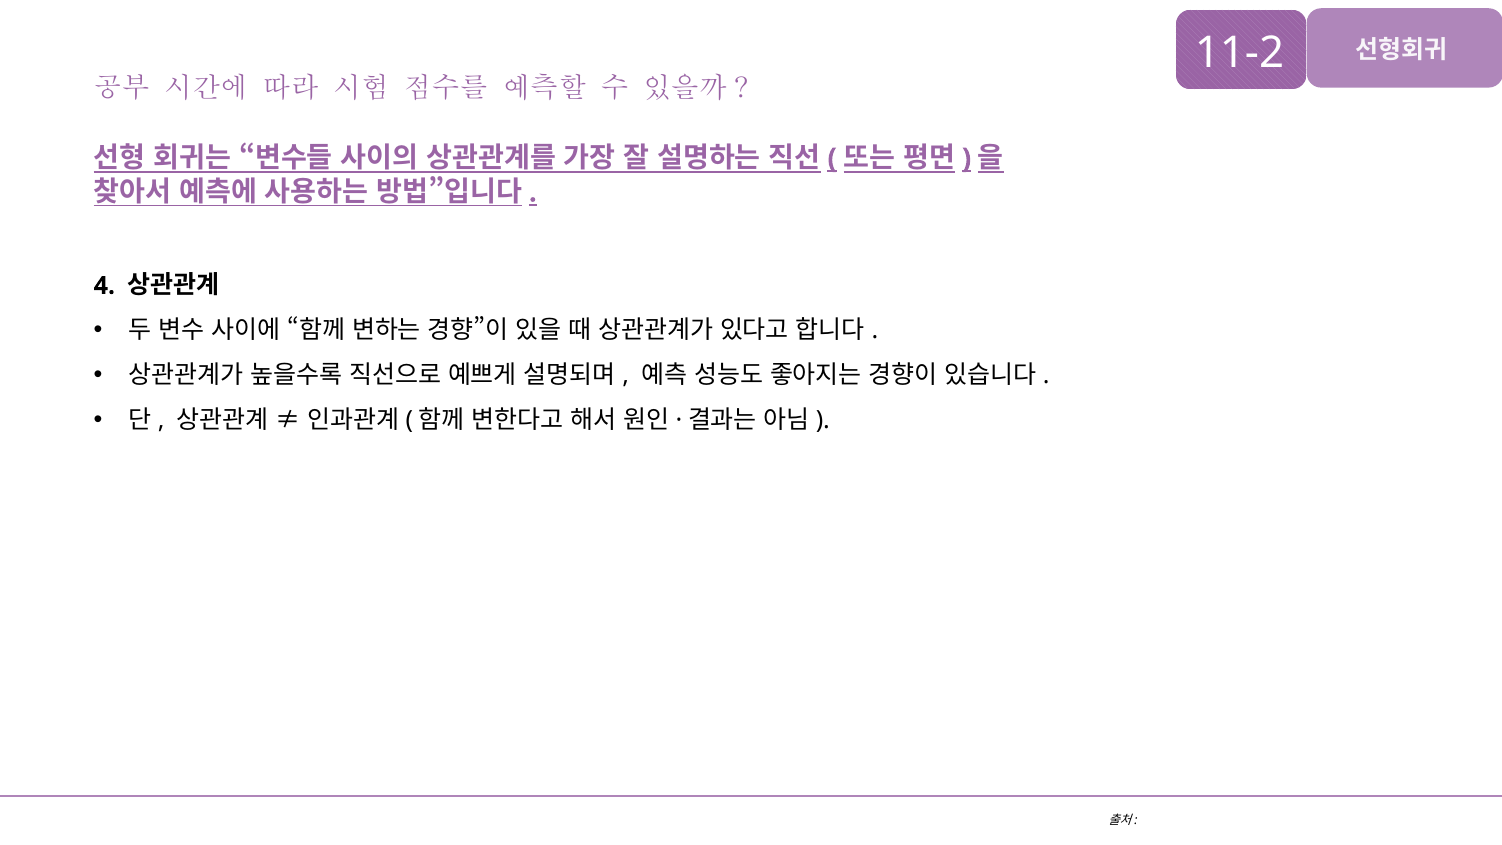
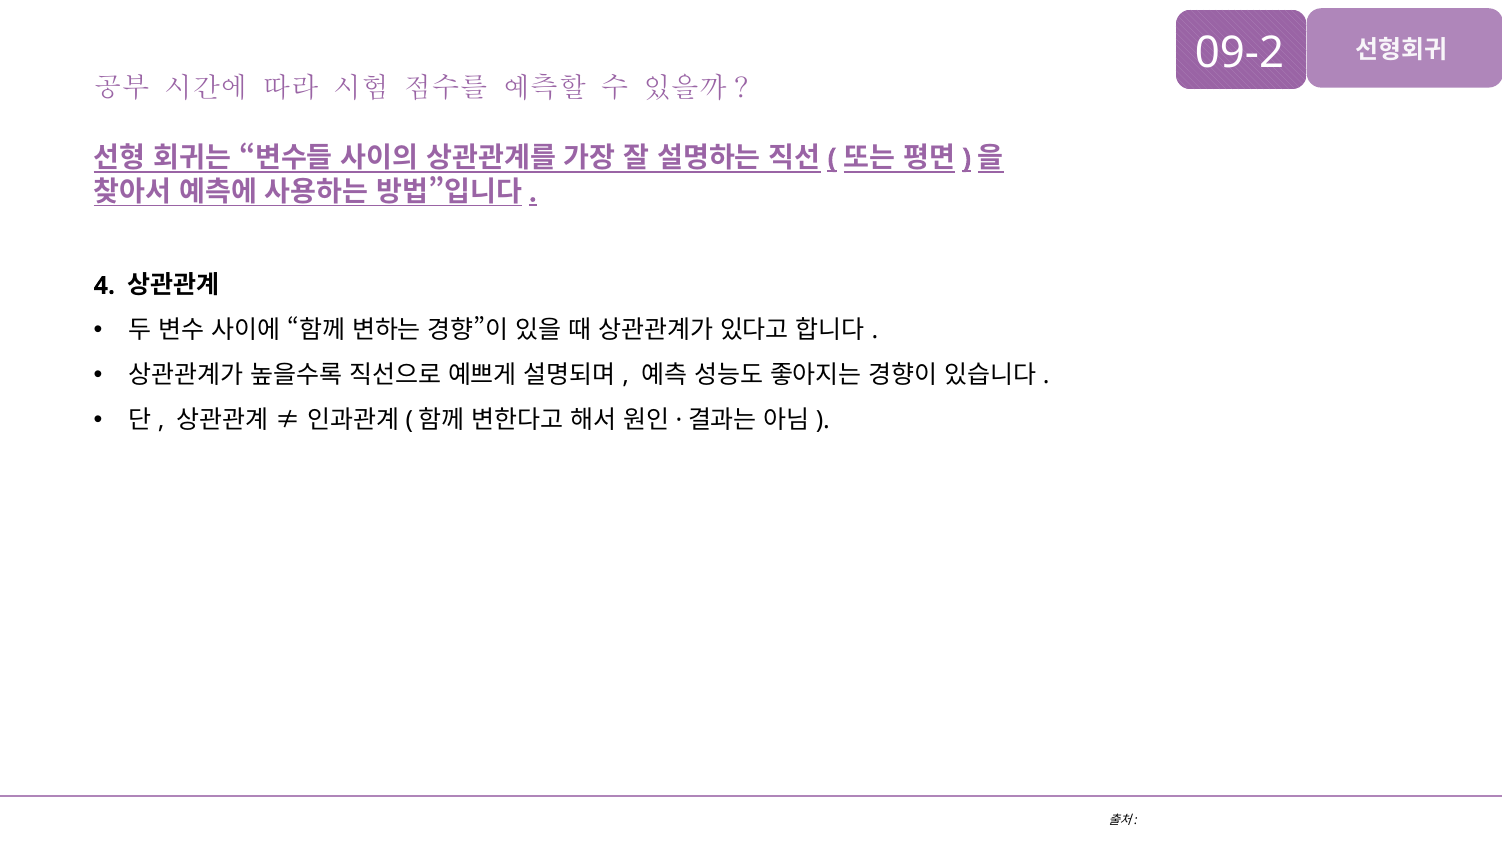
11-2: 11-2 -> 09-2 (1240, 53)
